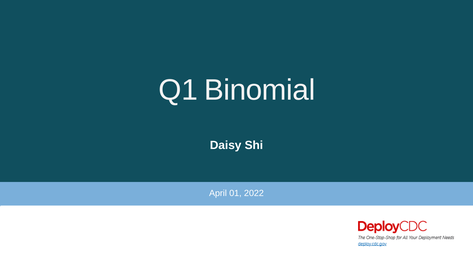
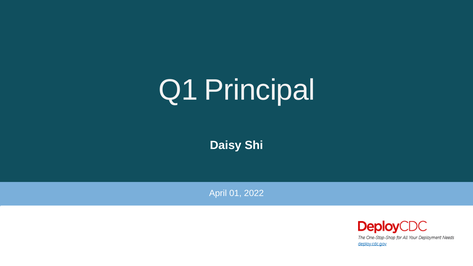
Binomial: Binomial -> Principal (260, 90)
